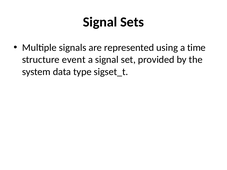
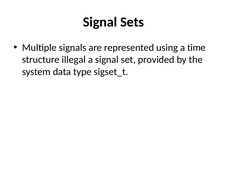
event: event -> illegal (74, 60)
